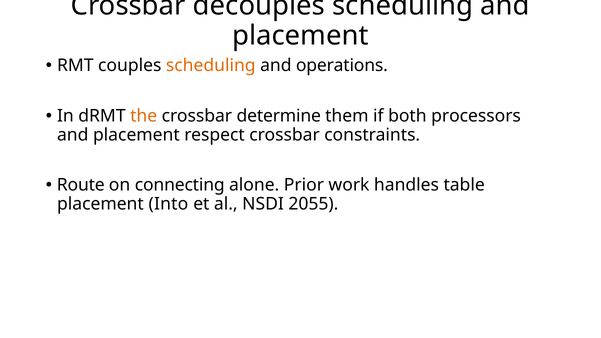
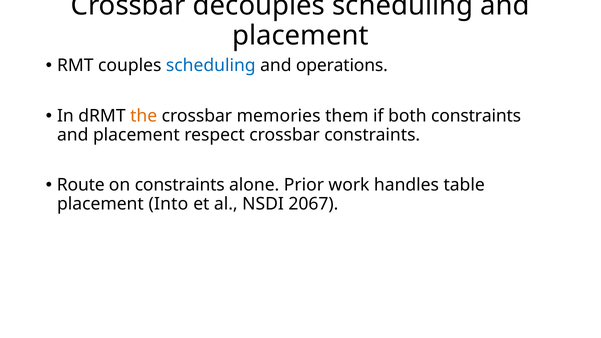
scheduling colour: orange -> blue (211, 66)
determine: determine -> memories (279, 116)
both processors: processors -> constraints (476, 116)
on connecting: connecting -> constraints (180, 185)
2055: 2055 -> 2067 (313, 204)
